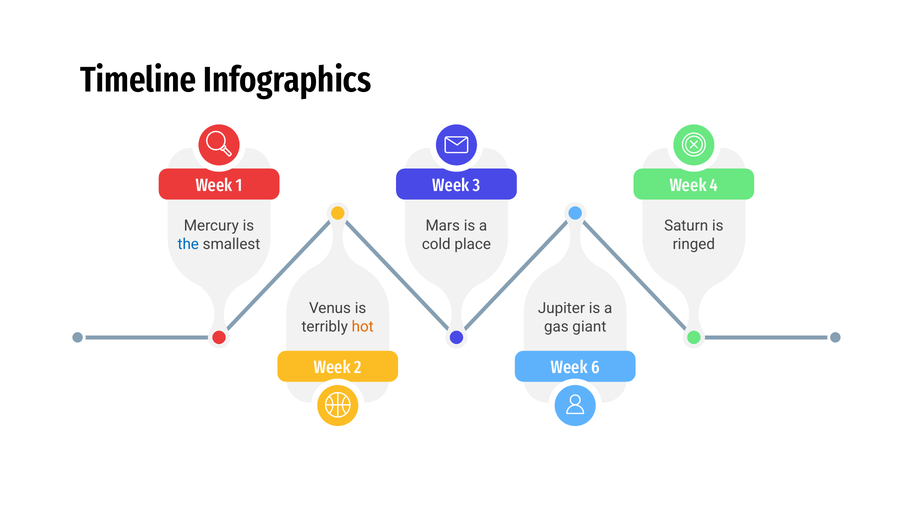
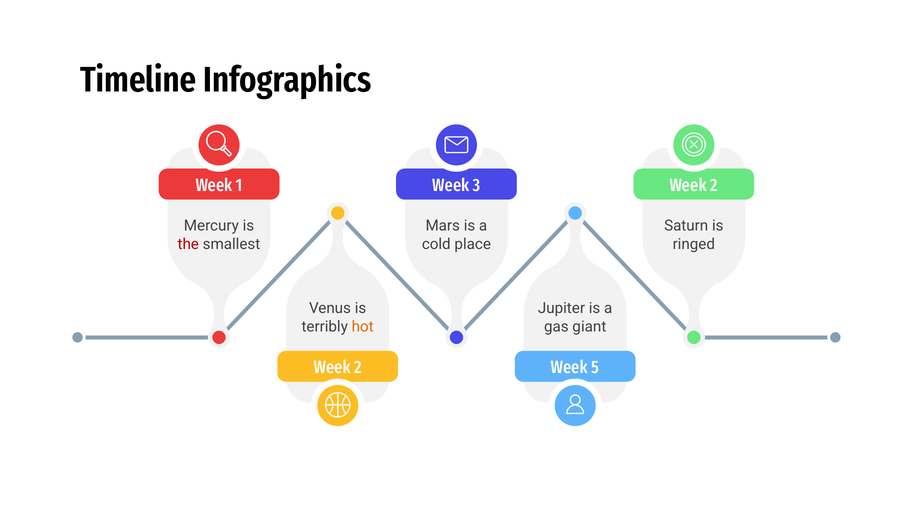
4: 4 -> 2 (714, 185)
the colour: blue -> red (188, 244)
6: 6 -> 5 (595, 367)
